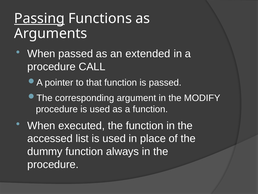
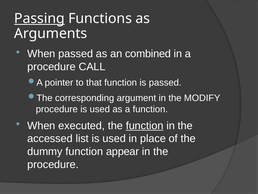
extended: extended -> combined (148, 54)
function underline: none -> present (145, 125)
always: always -> appear (123, 151)
